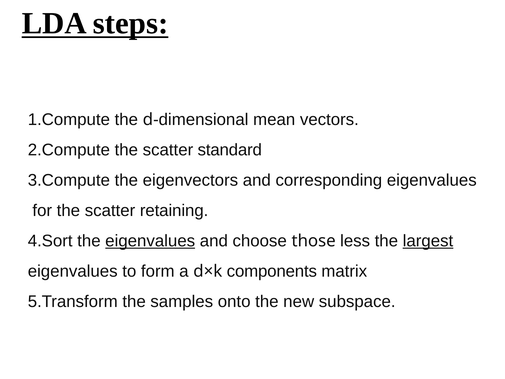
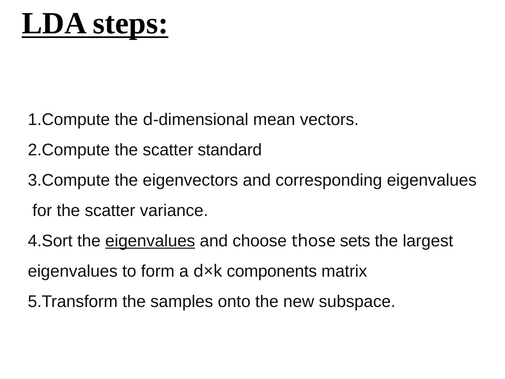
retaining: retaining -> variance (174, 210)
less: less -> sets (355, 241)
largest underline: present -> none (428, 241)
